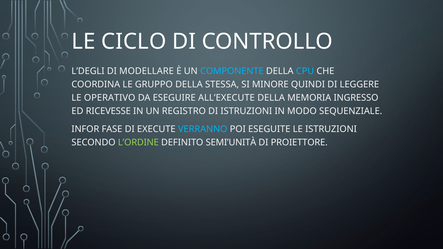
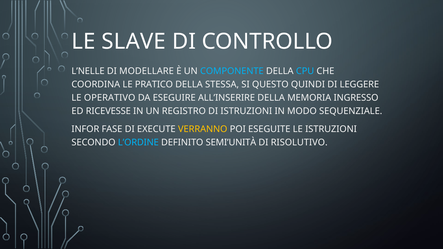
CICLO: CICLO -> SLAVE (134, 42)
L’DEGLI: L’DEGLI -> L’NELLE (88, 71)
GRUPPO: GRUPPO -> PRATICO (154, 85)
MINORE: MINORE -> QUESTO (270, 85)
ALL’EXECUTE: ALL’EXECUTE -> ALL’INSERIRE (227, 98)
VERRANNO colour: light blue -> yellow (203, 129)
L’ORDINE colour: light green -> light blue (138, 142)
PROIETTORE: PROIETTORE -> RISOLUTIVO (299, 142)
